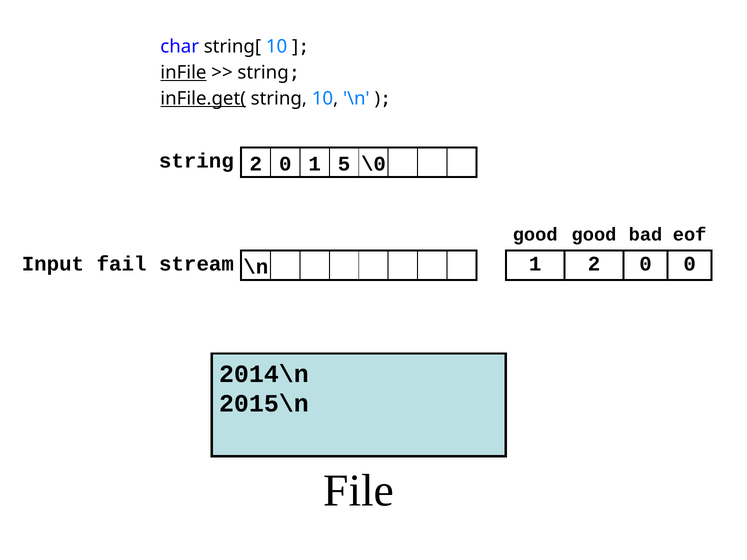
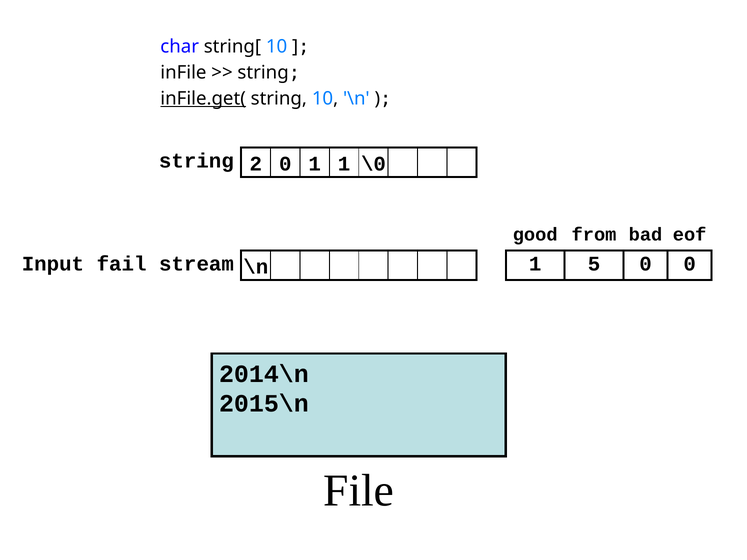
inFile underline: present -> none (183, 73)
1 5: 5 -> 1 (344, 164)
good good: good -> from (594, 235)
1 2: 2 -> 5 (594, 264)
